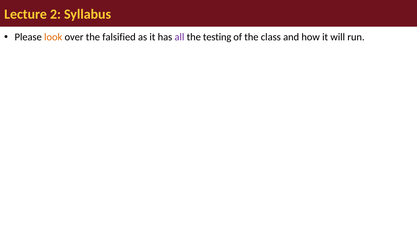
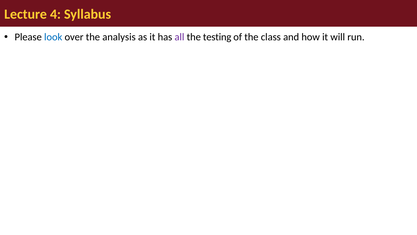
2: 2 -> 4 (55, 14)
look colour: orange -> blue (53, 37)
falsified: falsified -> analysis (119, 37)
